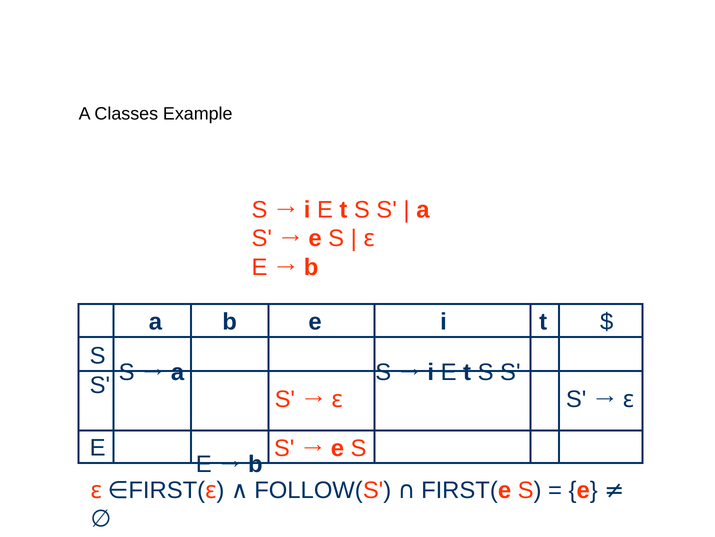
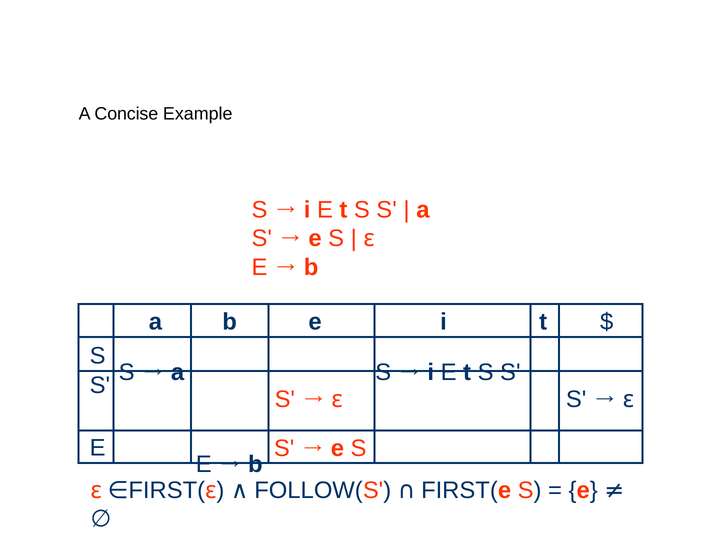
Classes: Classes -> Concise (126, 114)
